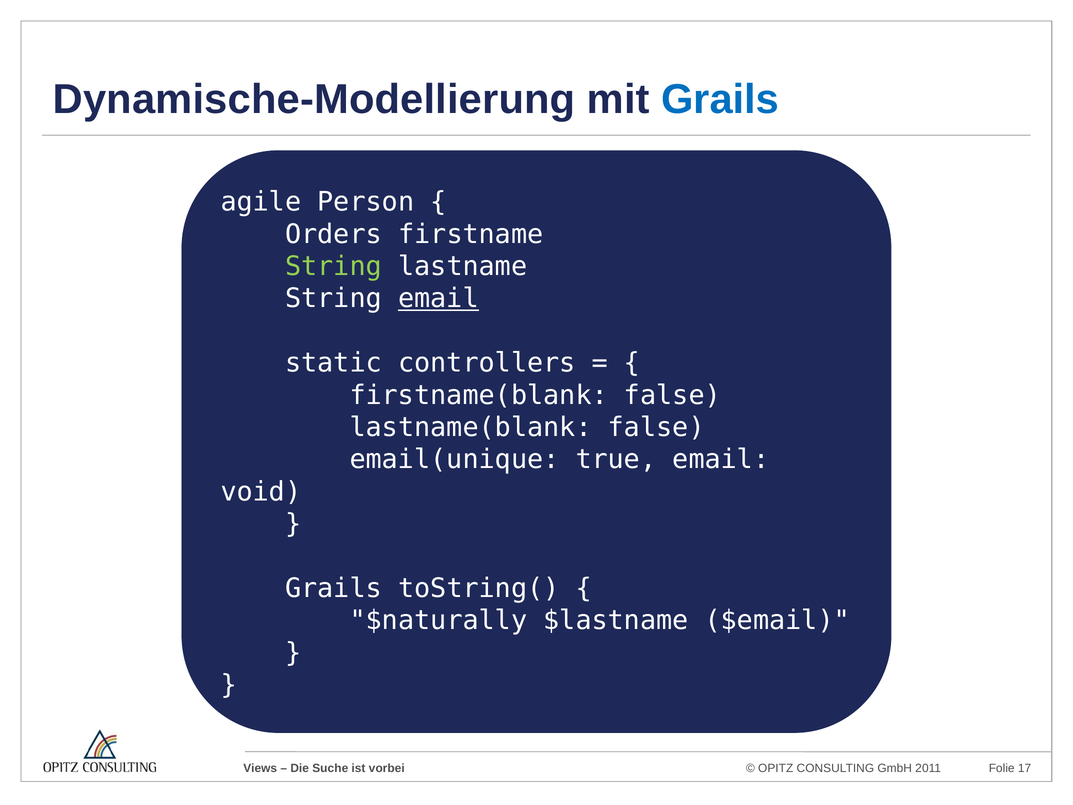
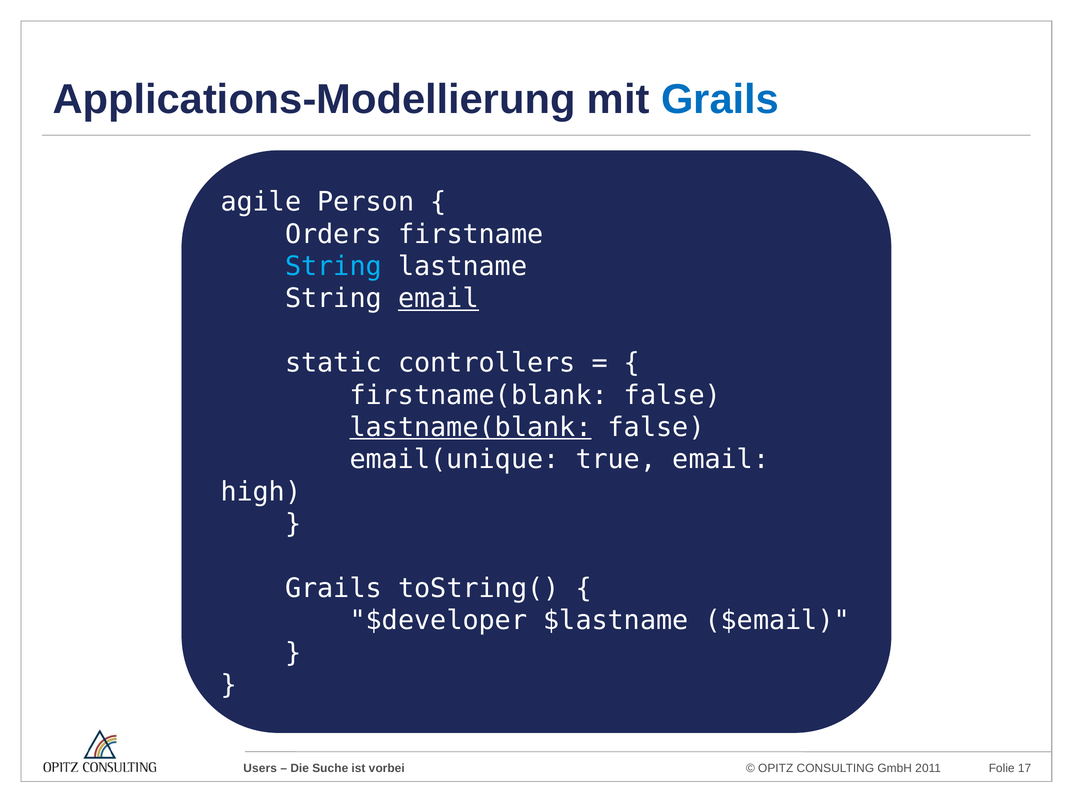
Dynamische-Modellierung: Dynamische-Modellierung -> Applications-Modellierung (314, 99)
String colour: light green -> light blue (333, 266)
lastname(blank underline: none -> present (471, 427)
void: void -> high (261, 492)
$naturally: $naturally -> $developer (438, 620)
Views: Views -> Users (260, 768)
